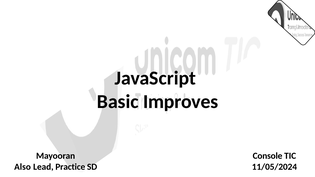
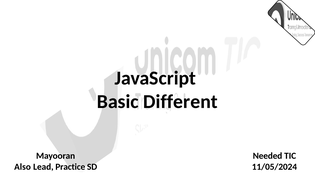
Improves: Improves -> Different (180, 102)
Console: Console -> Needed (268, 156)
